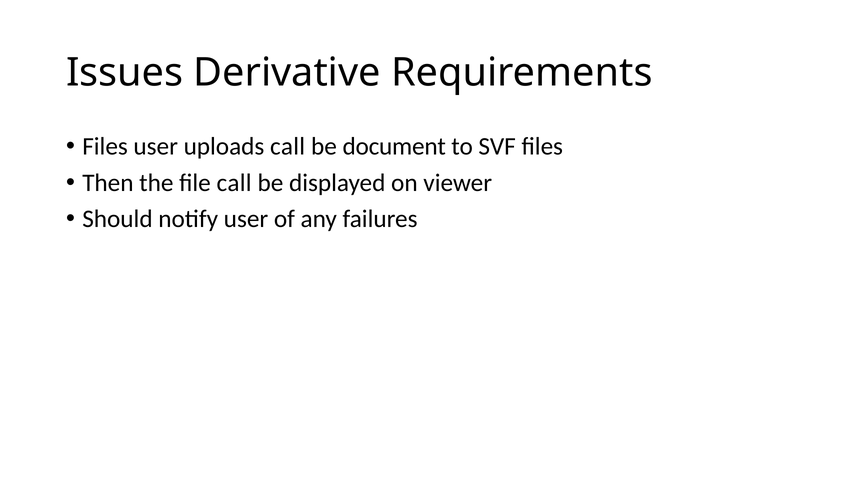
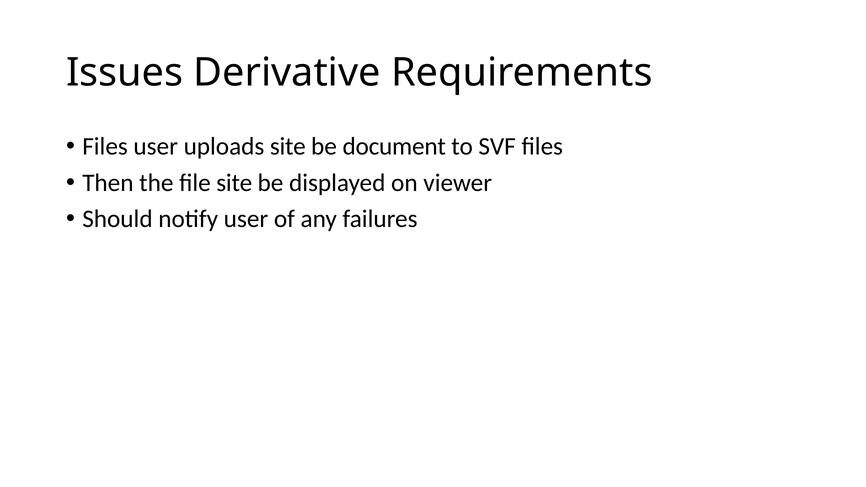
uploads call: call -> site (288, 146)
file call: call -> site (234, 183)
